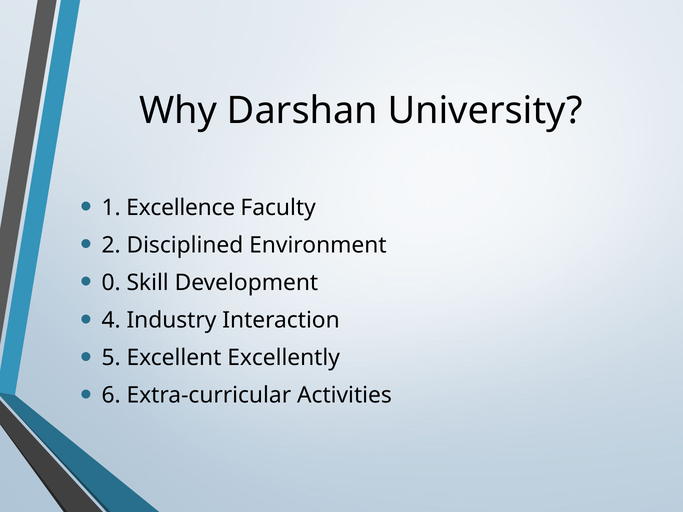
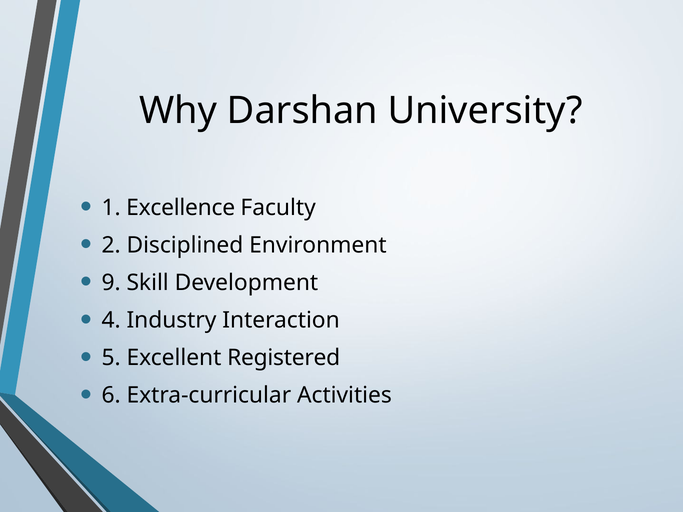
0: 0 -> 9 (111, 283)
Excellently: Excellently -> Registered (284, 358)
